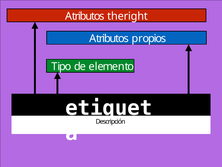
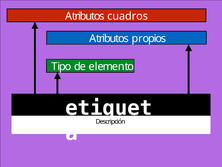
theright: theright -> cuadros (128, 16)
